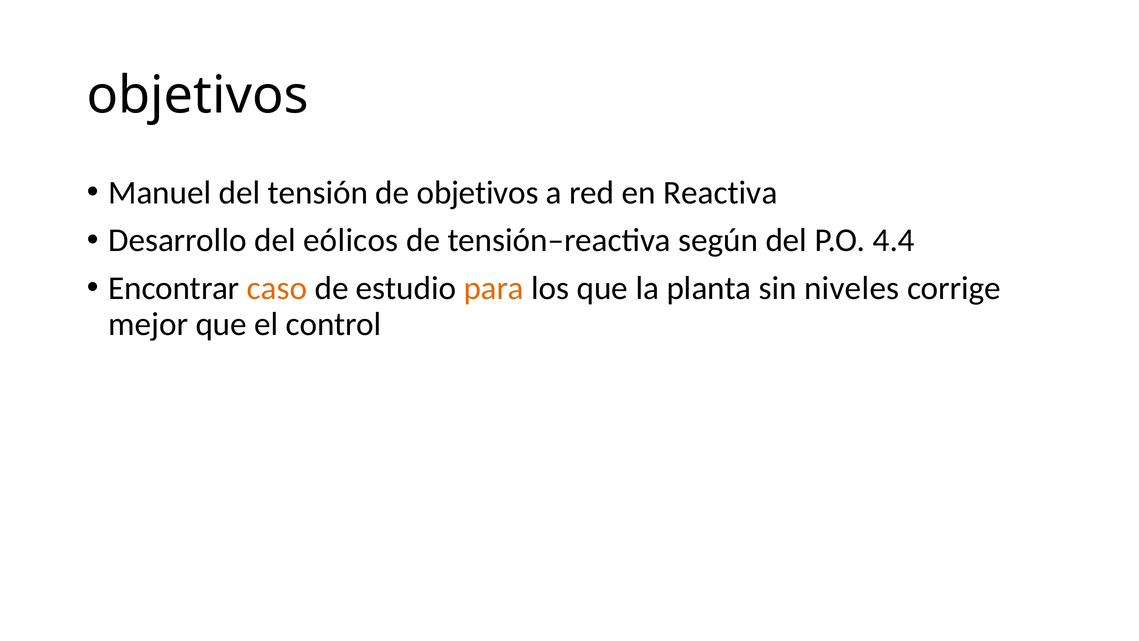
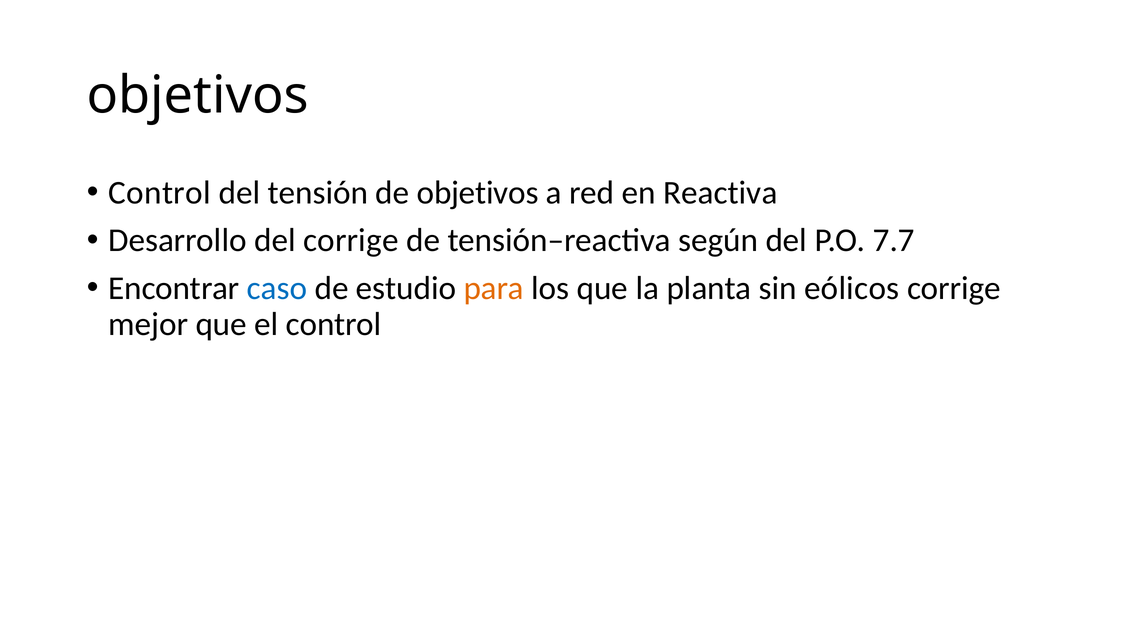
Manuel: Manuel -> Control (160, 193)
del eólicos: eólicos -> corrige (351, 240)
4.4: 4.4 -> 7.7 (894, 240)
caso colour: orange -> blue (277, 288)
niveles: niveles -> eólicos (852, 288)
